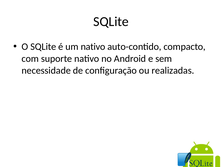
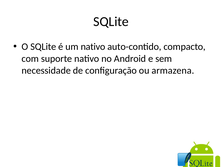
realizadas: realizadas -> armazena (173, 70)
